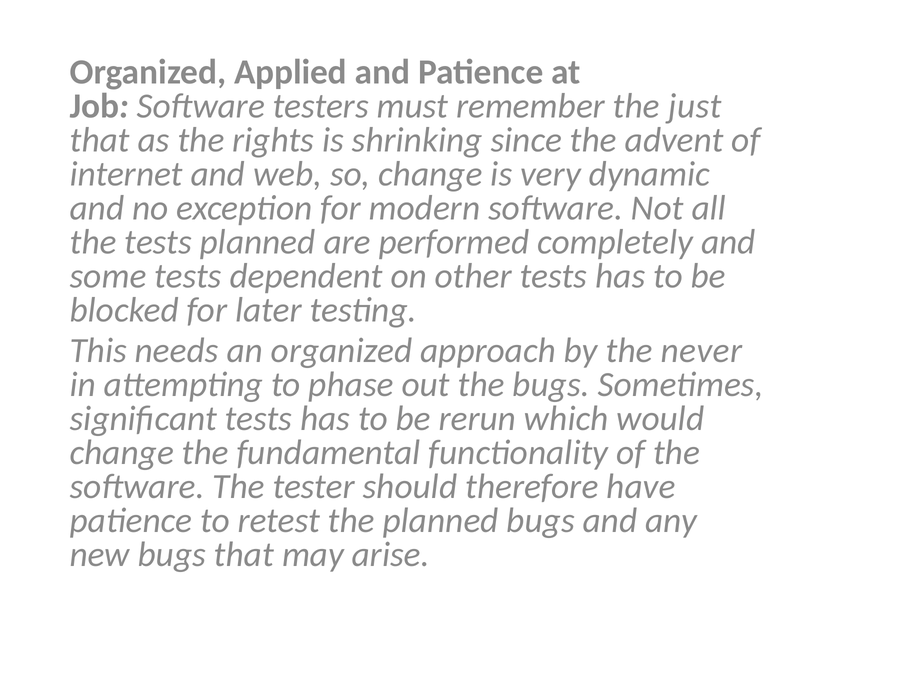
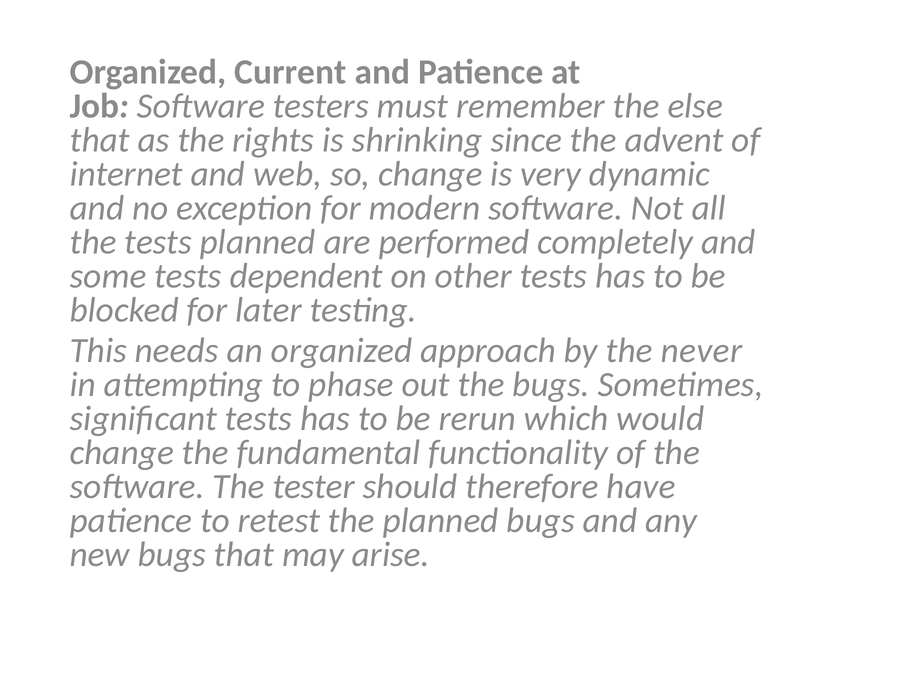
Applied: Applied -> Current (290, 72)
just: just -> else (695, 106)
